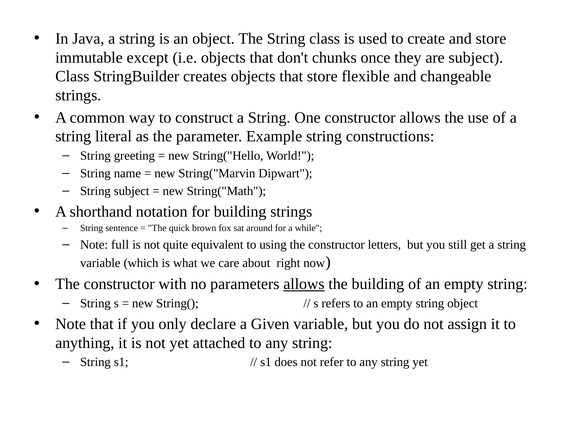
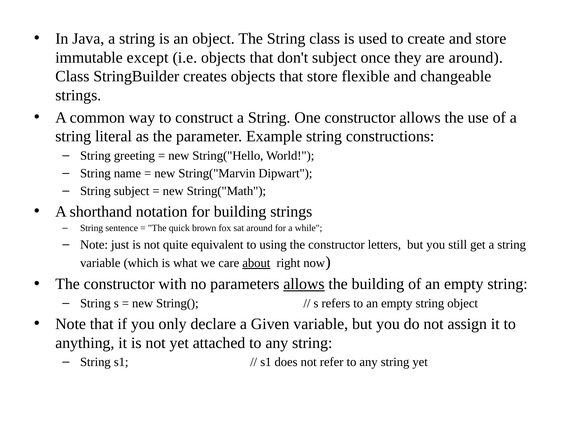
don't chunks: chunks -> subject (334, 57)
are subject: subject -> around (476, 57)
full: full -> just (120, 244)
about underline: none -> present (256, 263)
